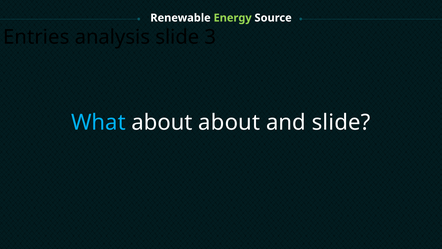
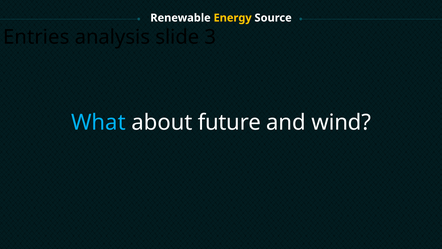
Energy colour: light green -> yellow (233, 18)
about about: about -> future (229, 122)
and slide: slide -> wind (341, 122)
